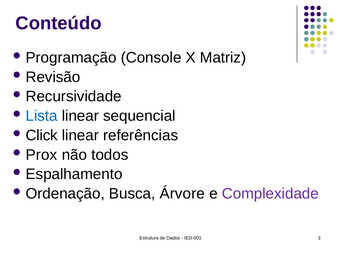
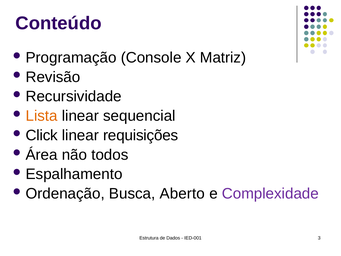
Lista colour: blue -> orange (42, 116)
referências: referências -> requisições (141, 135)
Prox: Prox -> Área (42, 155)
Árvore: Árvore -> Aberto (182, 193)
